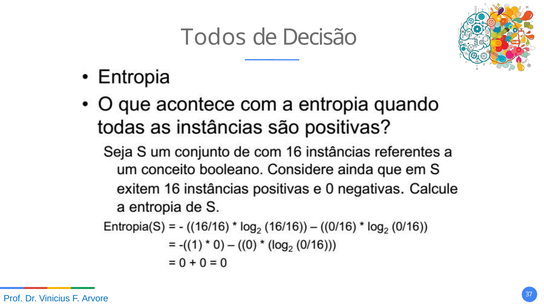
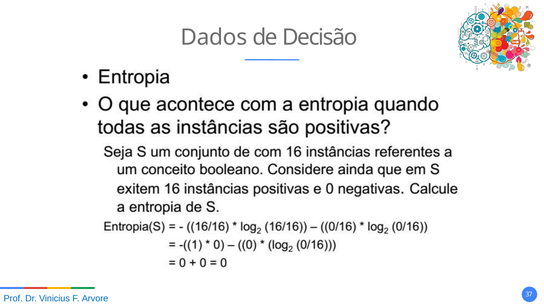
Todos: Todos -> Dados (214, 37)
